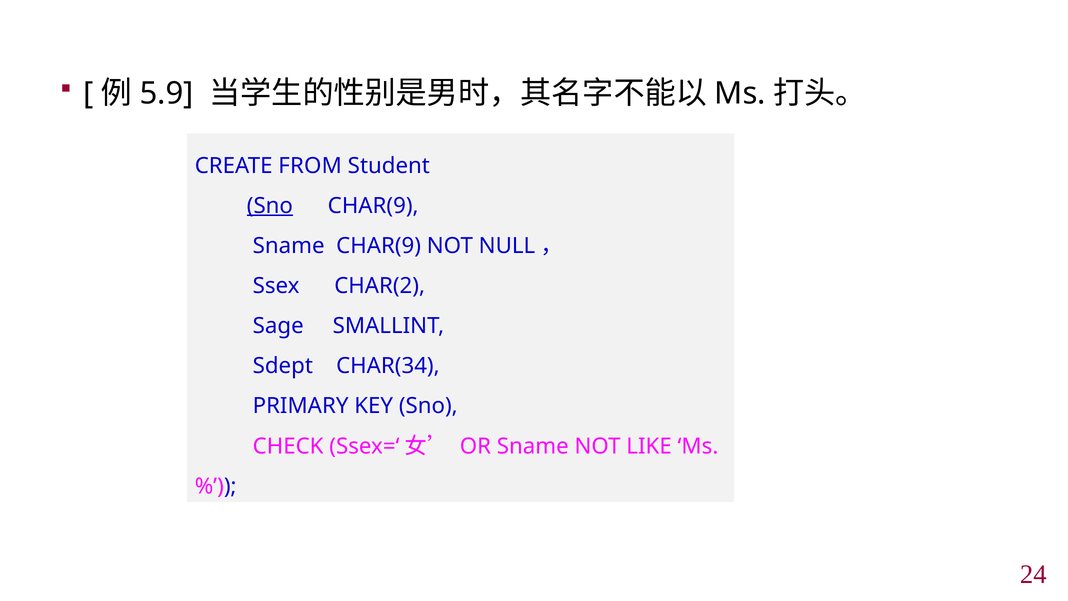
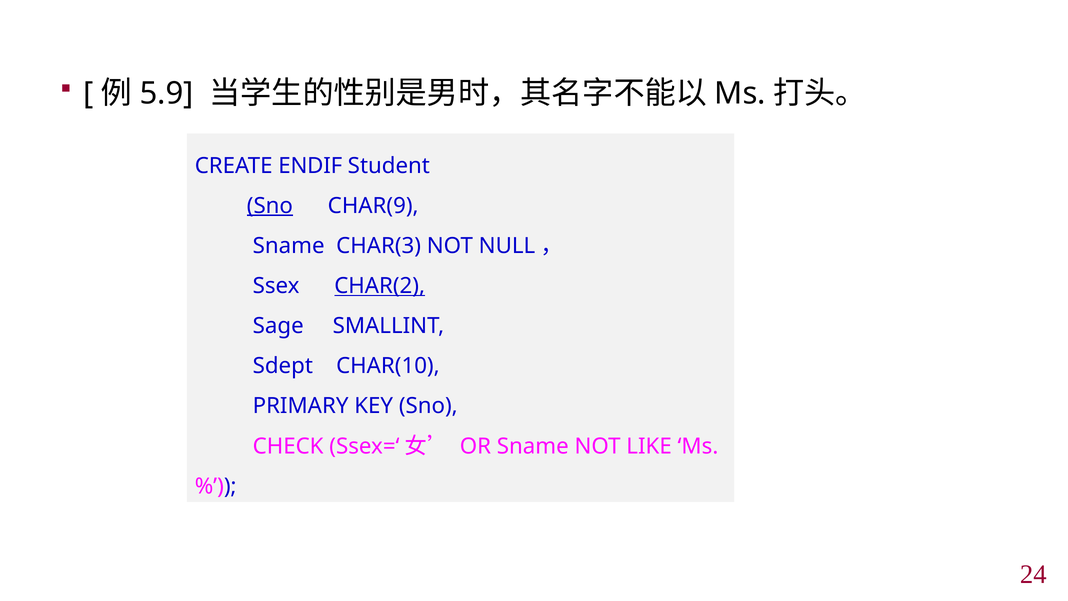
FROM: FROM -> ENDIF (310, 166)
Sname CHAR(9: CHAR(9 -> CHAR(3 (379, 246)
CHAR(2 underline: none -> present (380, 286)
CHAR(34: CHAR(34 -> CHAR(10 (388, 366)
